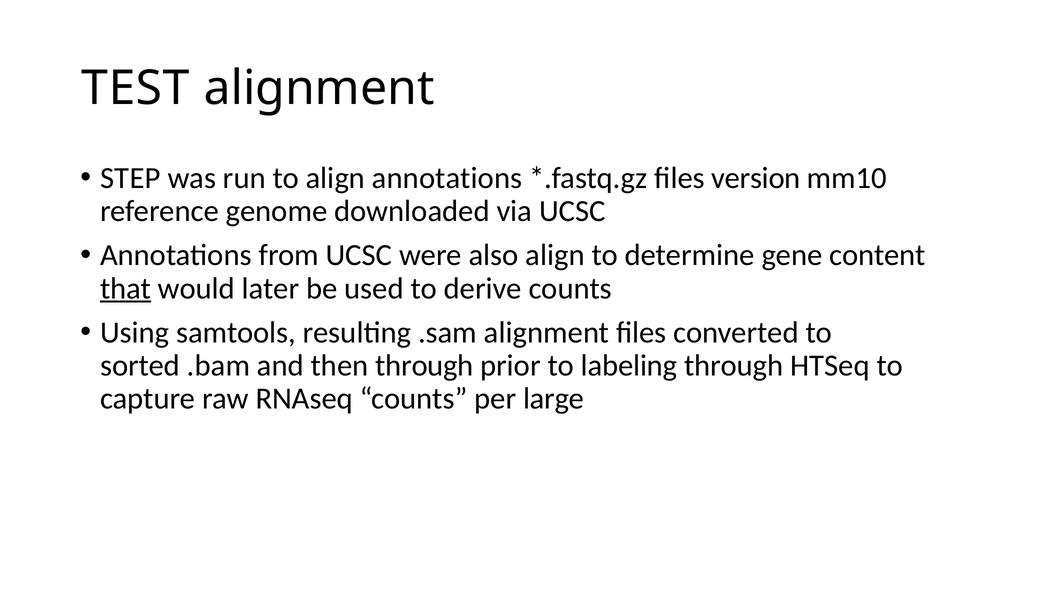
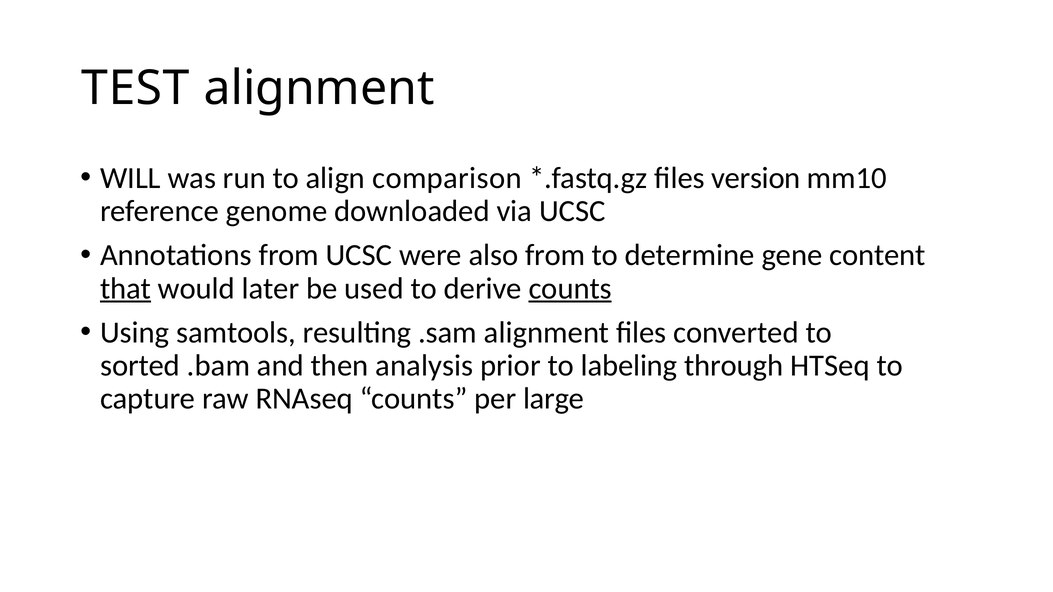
STEP: STEP -> WILL (130, 178)
align annotations: annotations -> comparison (447, 178)
also align: align -> from (555, 255)
counts underline: none -> present (570, 289)
then through: through -> analysis (424, 366)
